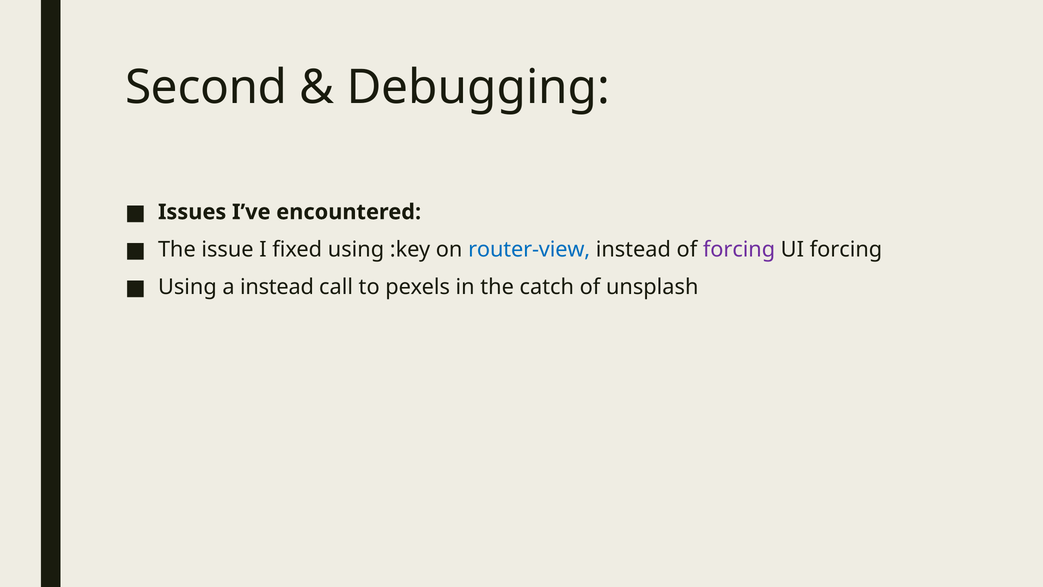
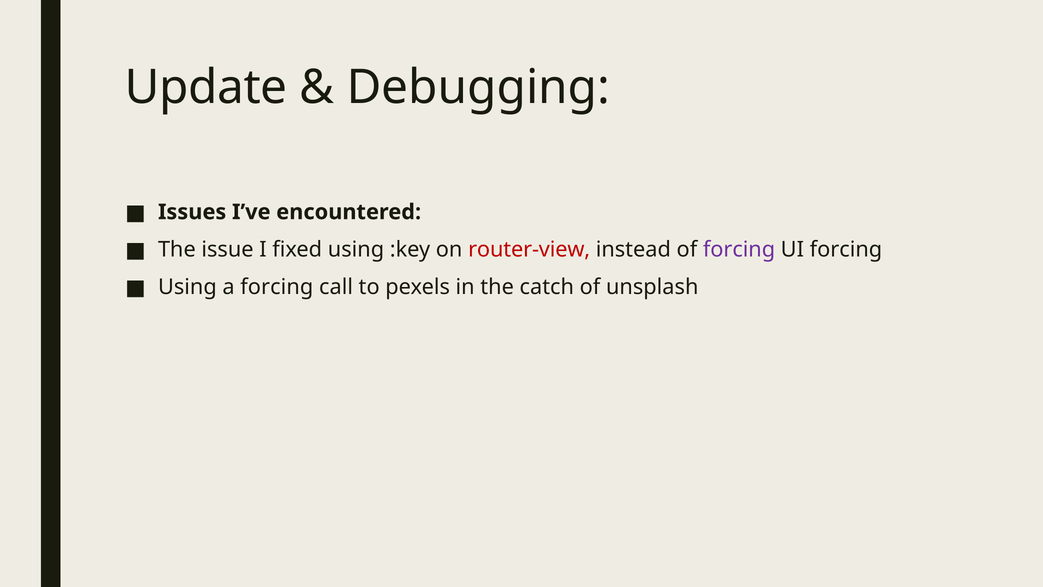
Second: Second -> Update (206, 88)
router-view colour: blue -> red (529, 249)
a instead: instead -> forcing (277, 287)
